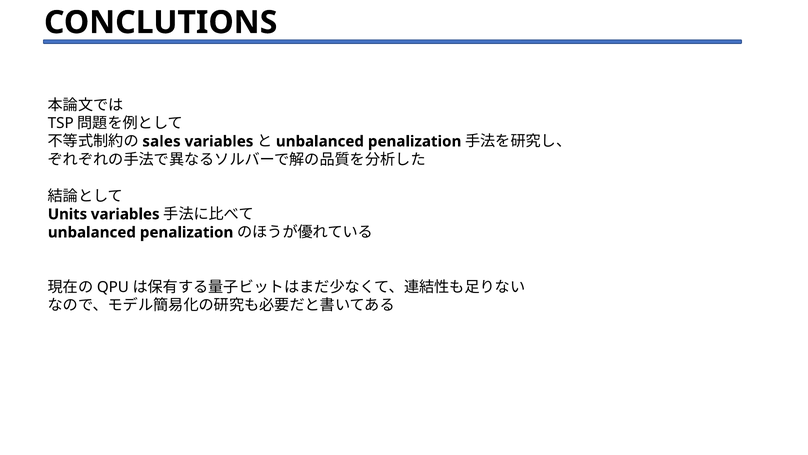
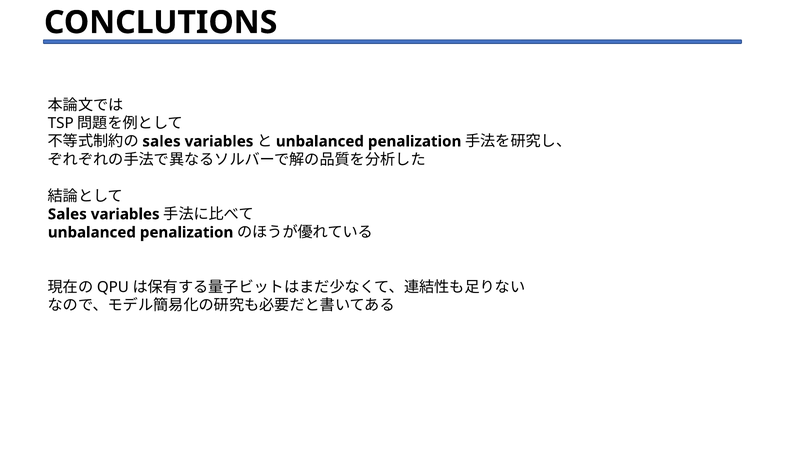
Units: Units -> Sales (67, 214)
